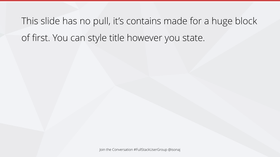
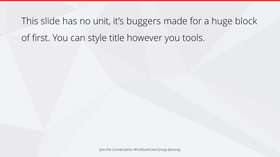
pull: pull -> unit (102, 21)
contains: contains -> buggers (144, 21)
state: state -> tools (194, 38)
